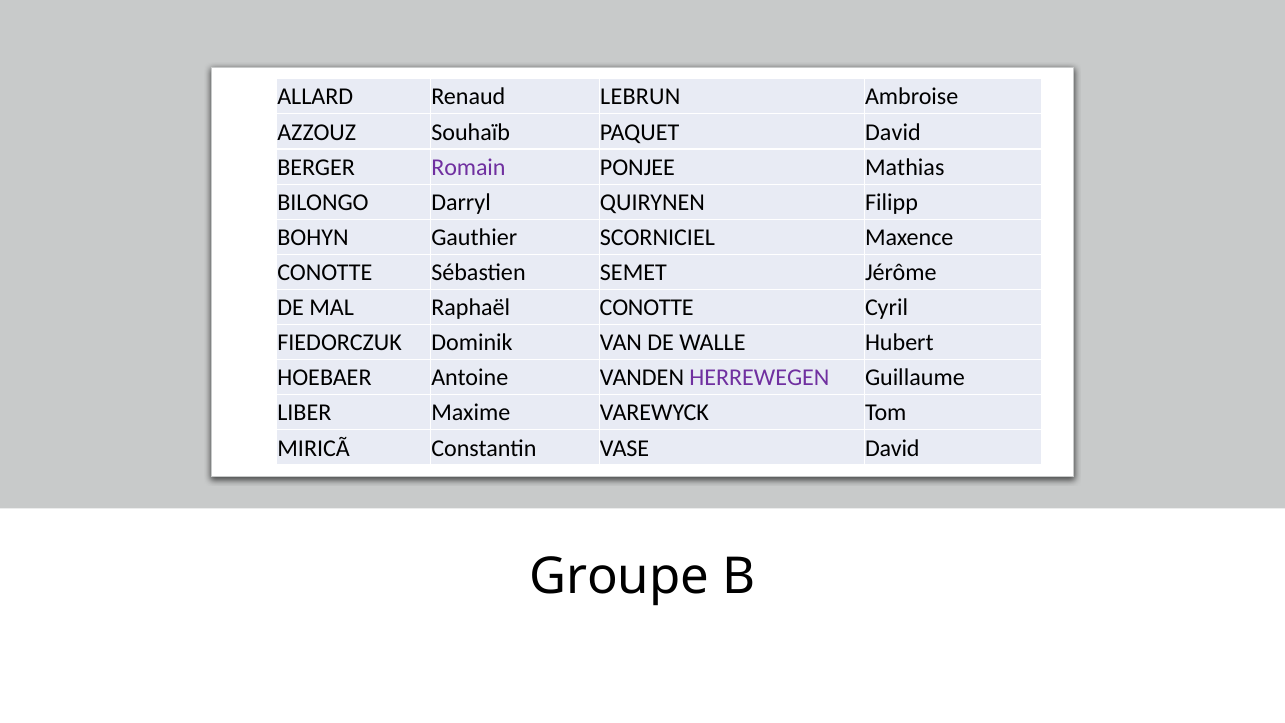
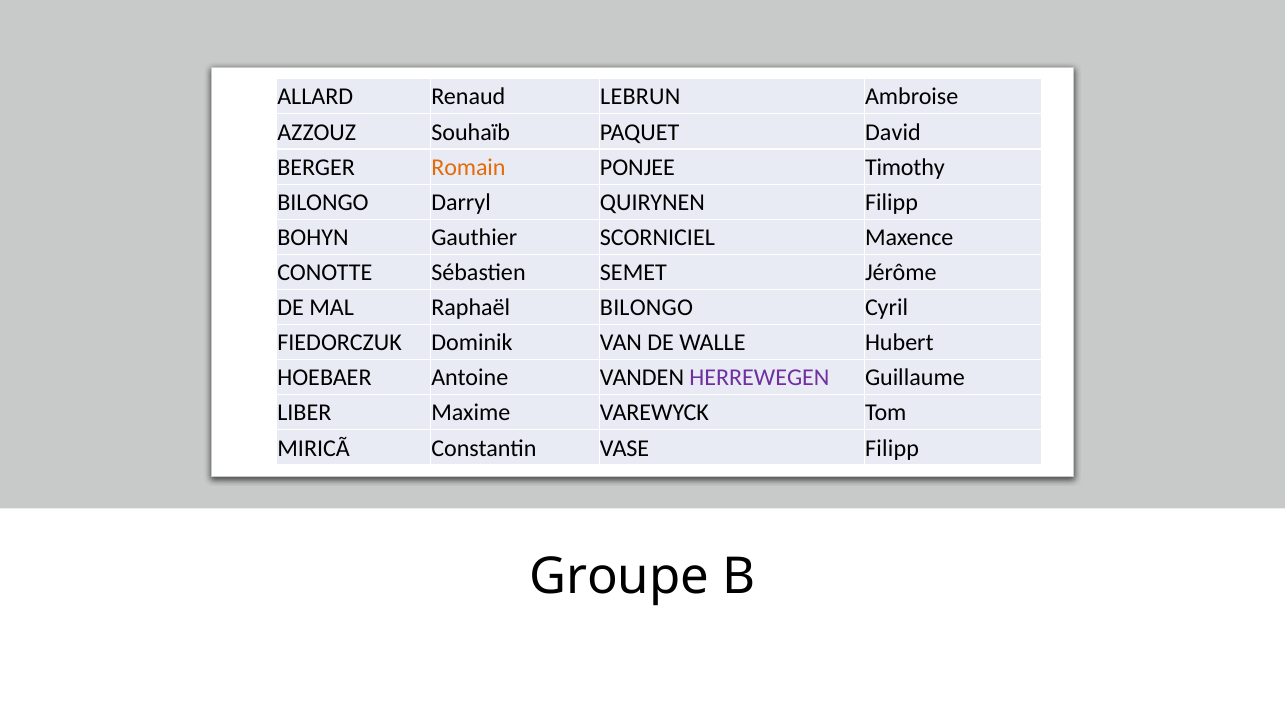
Romain colour: purple -> orange (468, 167)
Mathias: Mathias -> Timothy (905, 167)
Raphaël CONOTTE: CONOTTE -> BILONGO (646, 308)
VASE David: David -> Filipp (892, 448)
